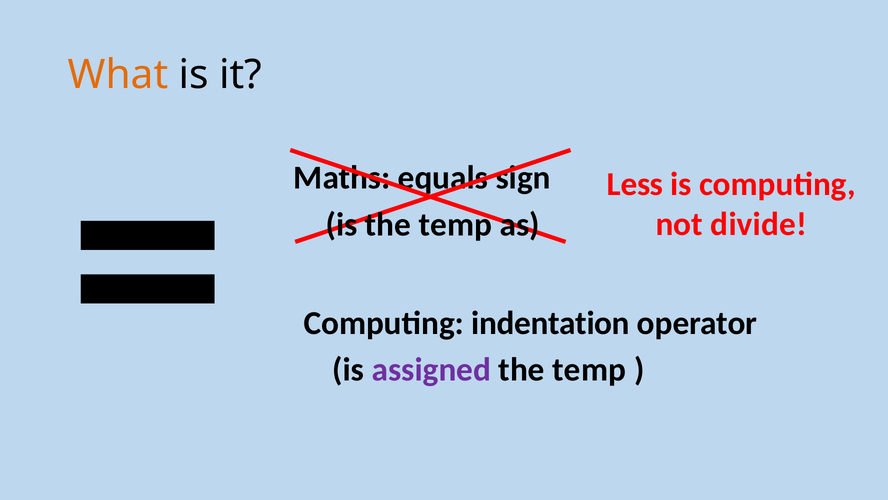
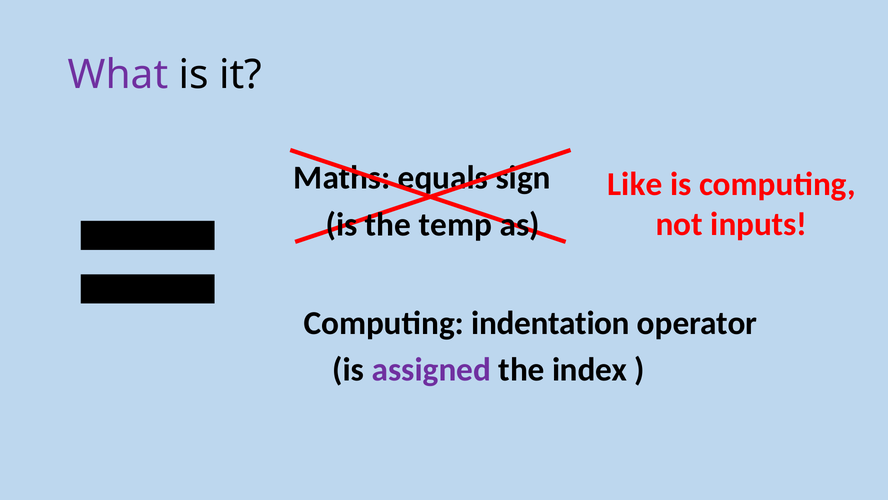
What colour: orange -> purple (118, 75)
Less: Less -> Like (635, 184)
divide: divide -> inputs (759, 224)
temp: temp -> index (589, 369)
